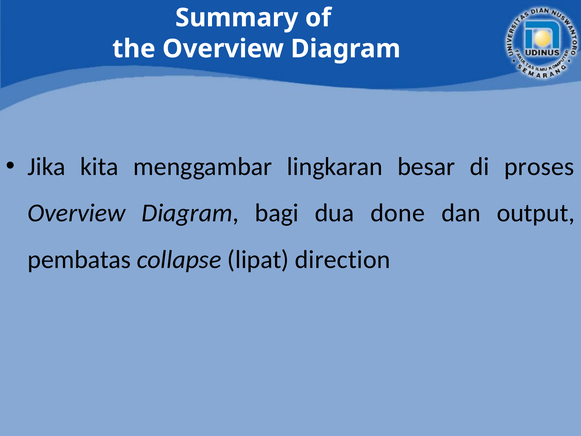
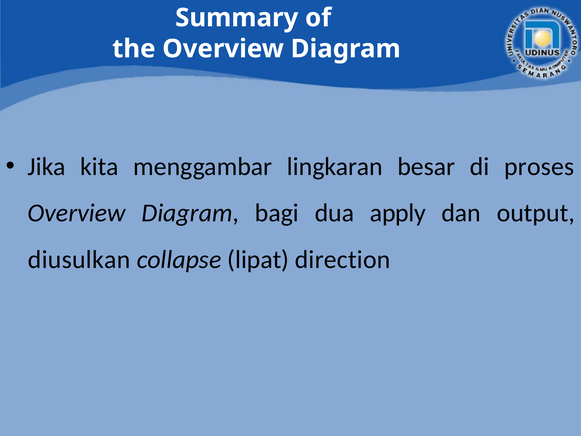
done: done -> apply (398, 213)
pembatas: pembatas -> diusulkan (79, 259)
